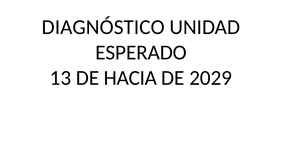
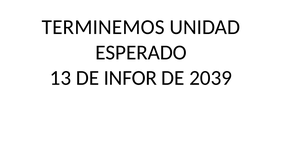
DIAGNÓSTICO: DIAGNÓSTICO -> TERMINEMOS (103, 27)
HACIA: HACIA -> INFOR (130, 78)
2029: 2029 -> 2039 (211, 78)
